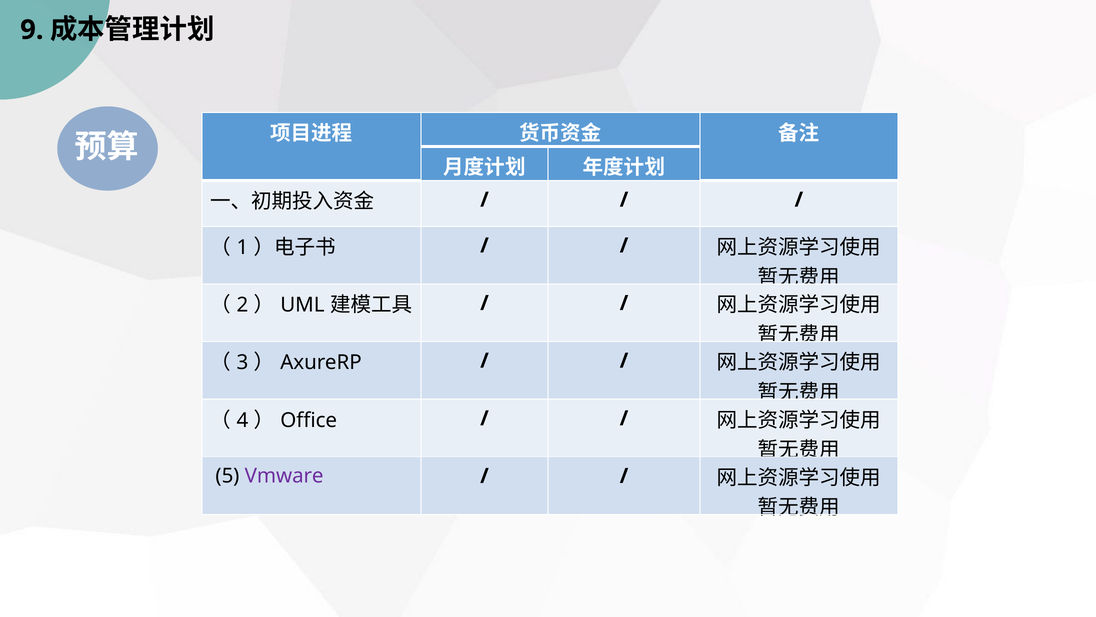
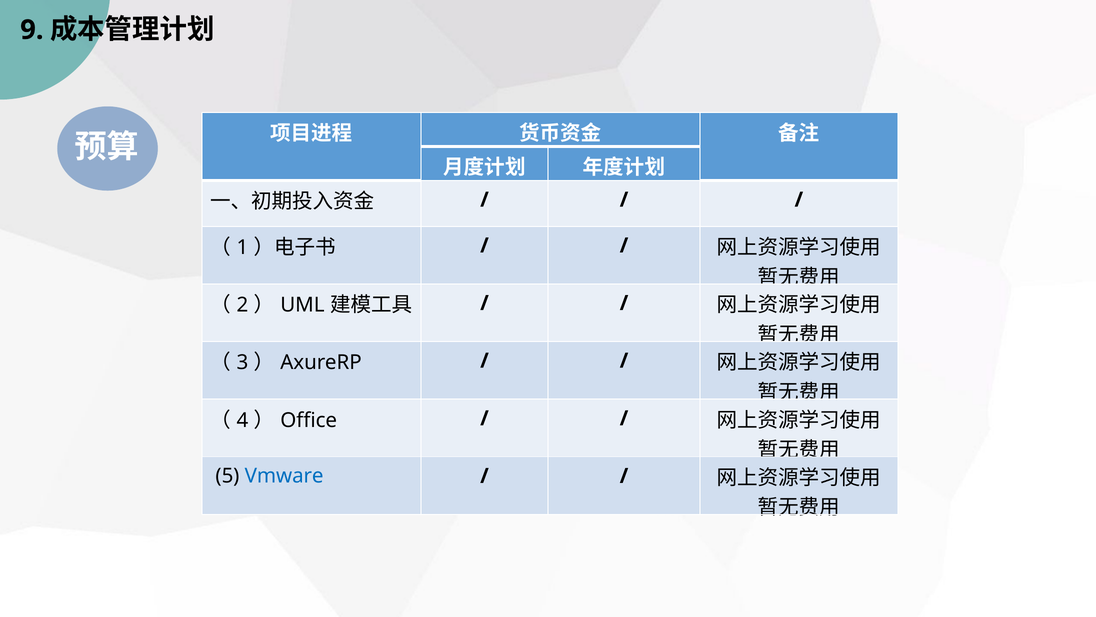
Vmware colour: purple -> blue (284, 476)
